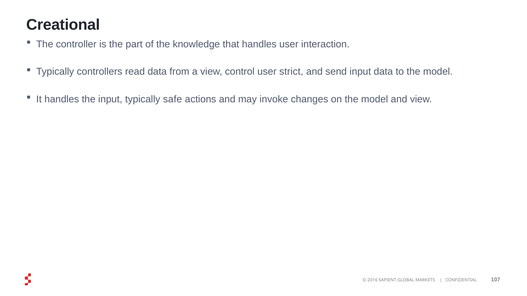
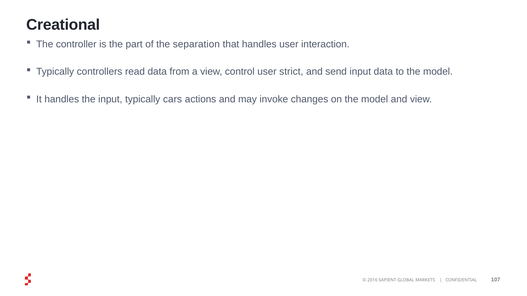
knowledge: knowledge -> separation (196, 44)
safe: safe -> cars (173, 100)
